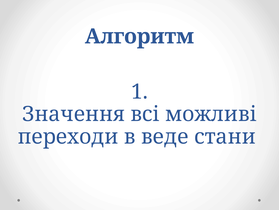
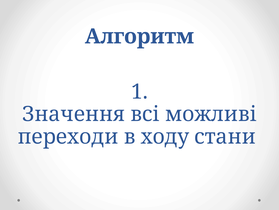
веде: веде -> ходу (165, 136)
